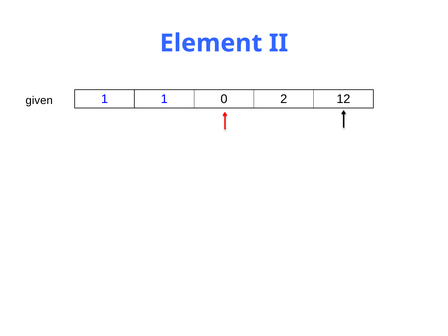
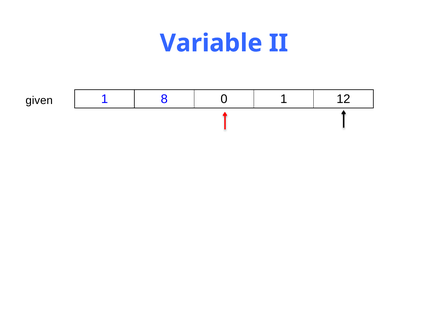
Element: Element -> Variable (211, 43)
1 1: 1 -> 8 (164, 99)
0 2: 2 -> 1 (284, 99)
